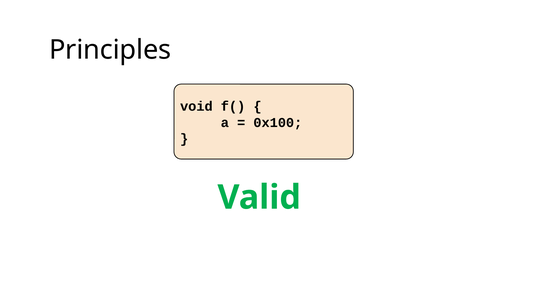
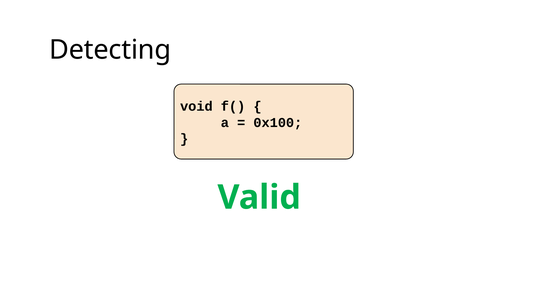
Principles: Principles -> Detecting (110, 50)
